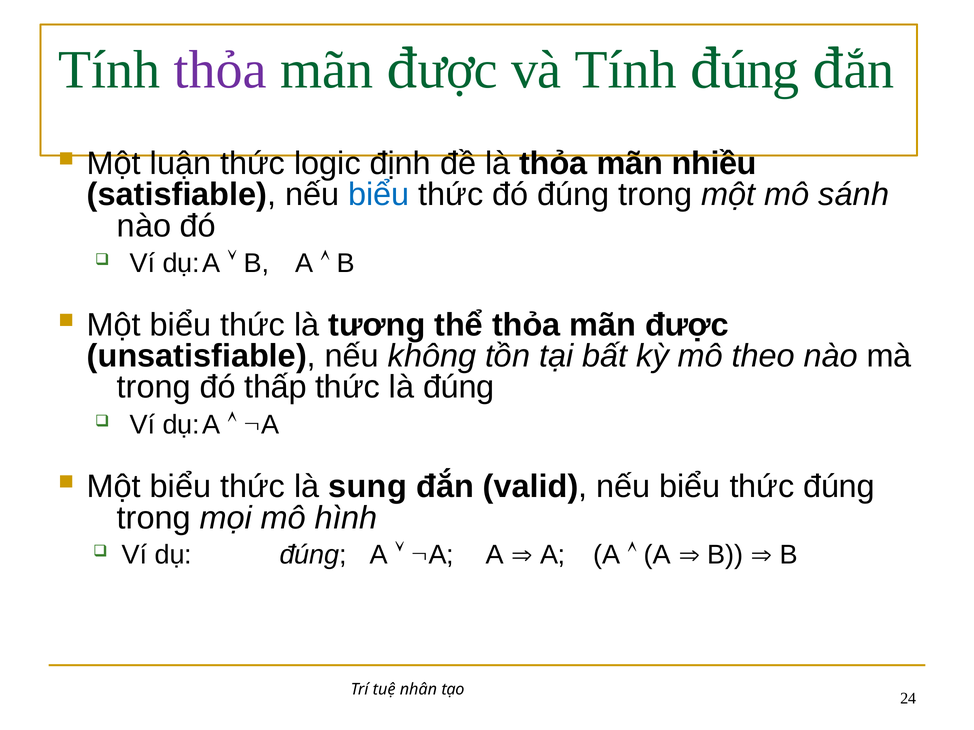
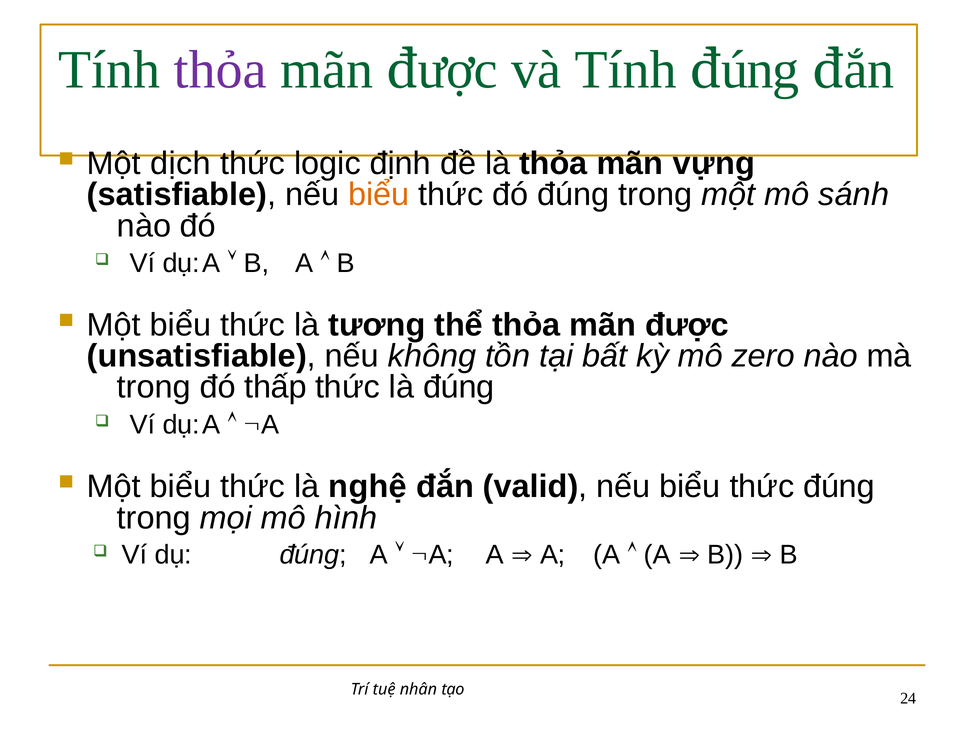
luận: luận -> dịch (180, 164)
nhiều: nhiều -> vựng (714, 164)
biểu colour: blue -> orange (379, 195)
theo: theo -> zero (763, 356)
sung: sung -> nghệ (368, 487)
